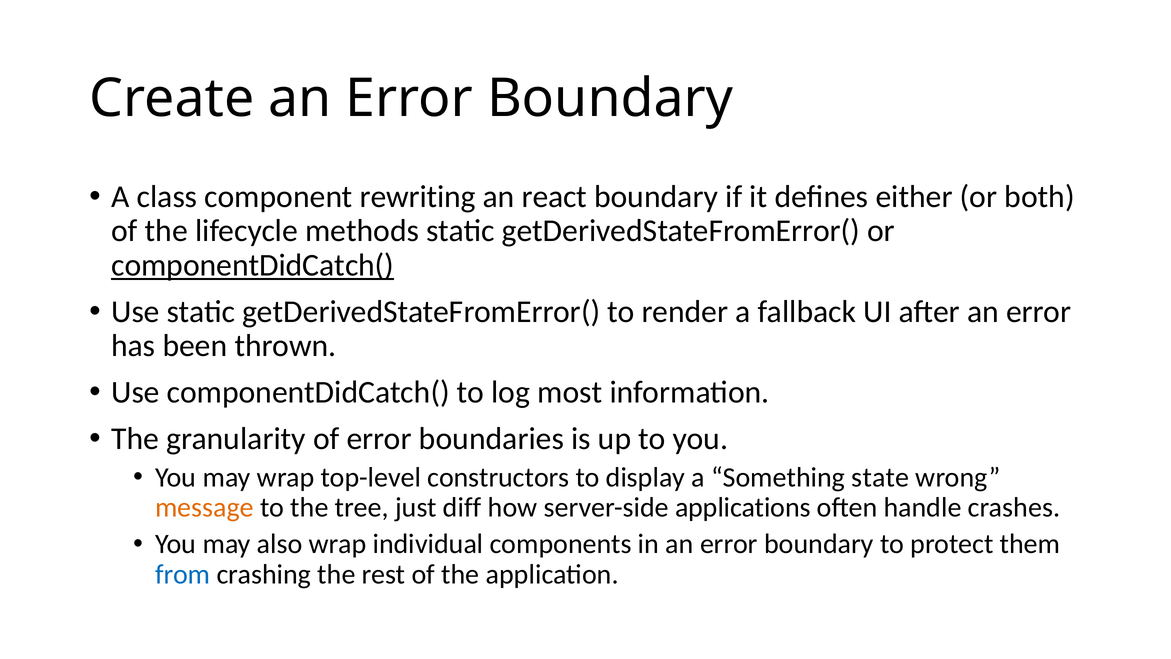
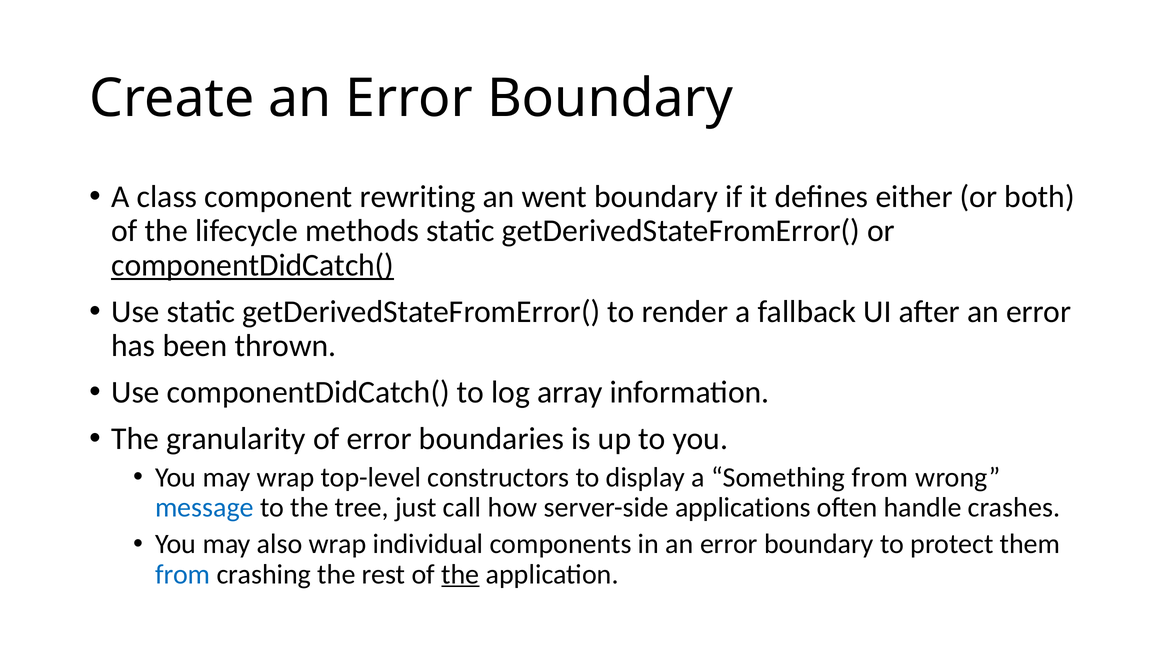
react: react -> went (554, 197)
most: most -> array (570, 392)
Something state: state -> from (880, 477)
message colour: orange -> blue (204, 507)
diff: diff -> call (462, 507)
the underline: none -> present (460, 574)
